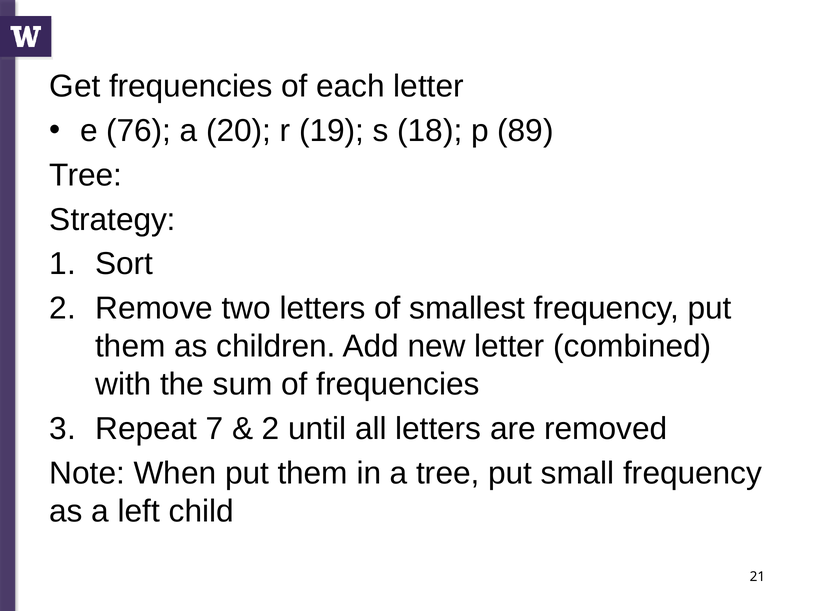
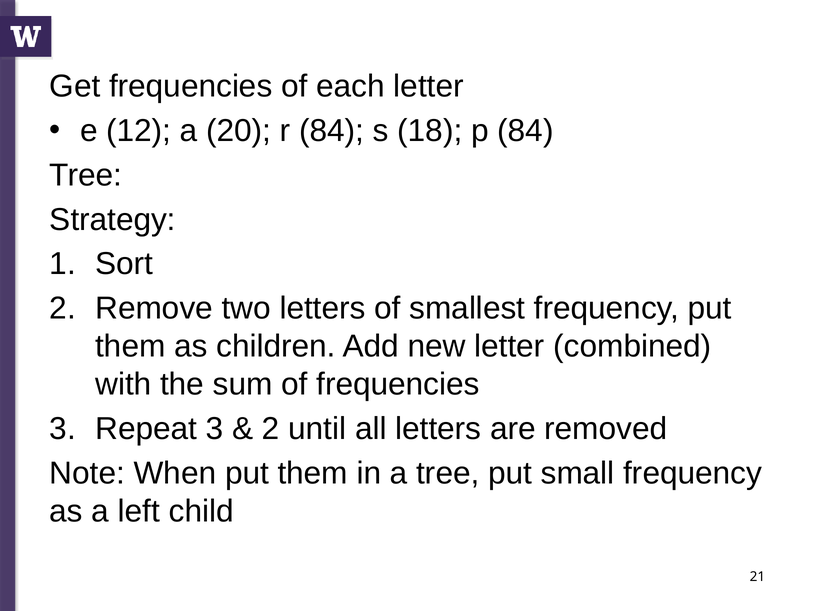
76: 76 -> 12 (139, 131)
r 19: 19 -> 84 (332, 131)
p 89: 89 -> 84 (525, 131)
Repeat 7: 7 -> 3 (215, 428)
